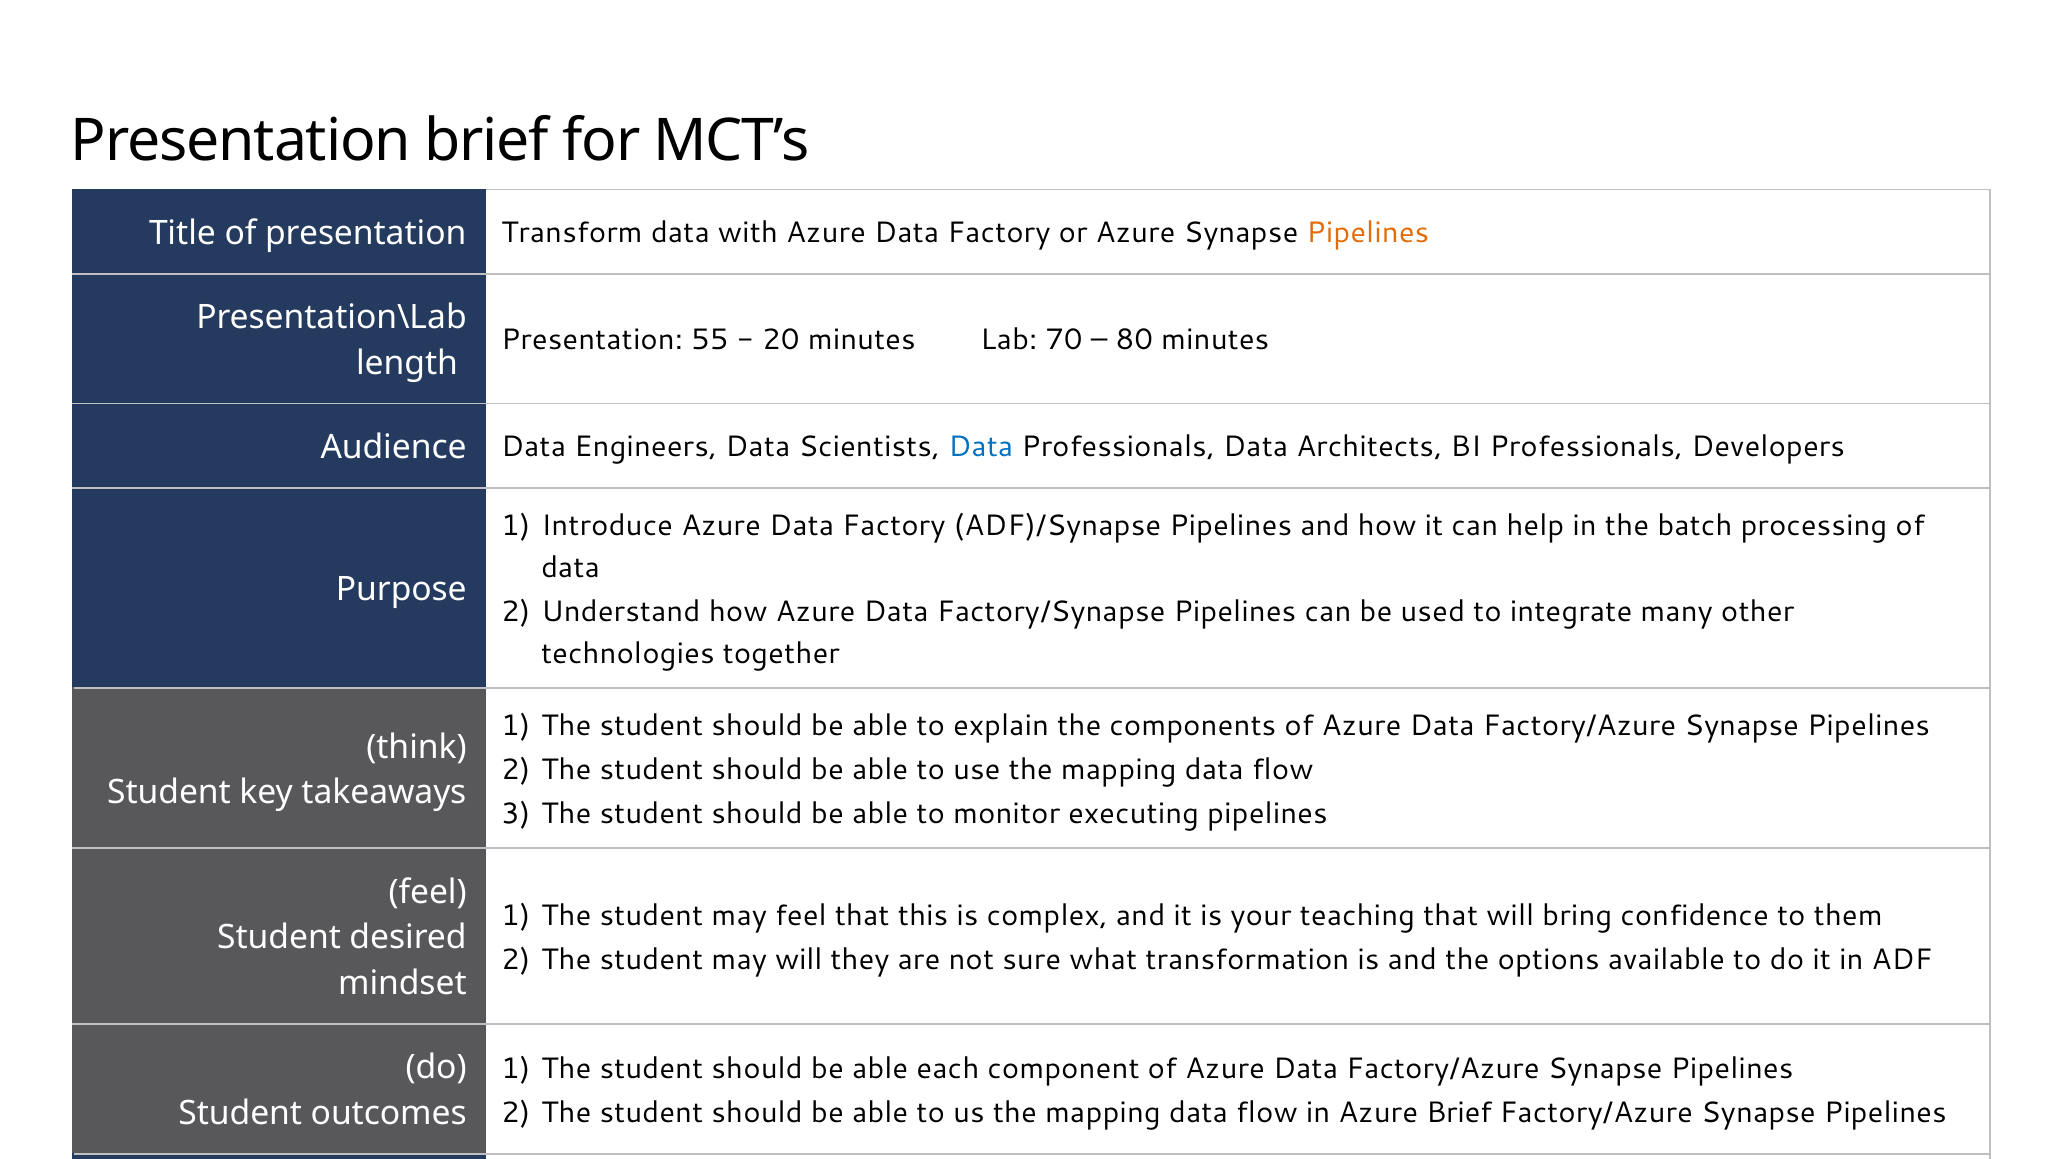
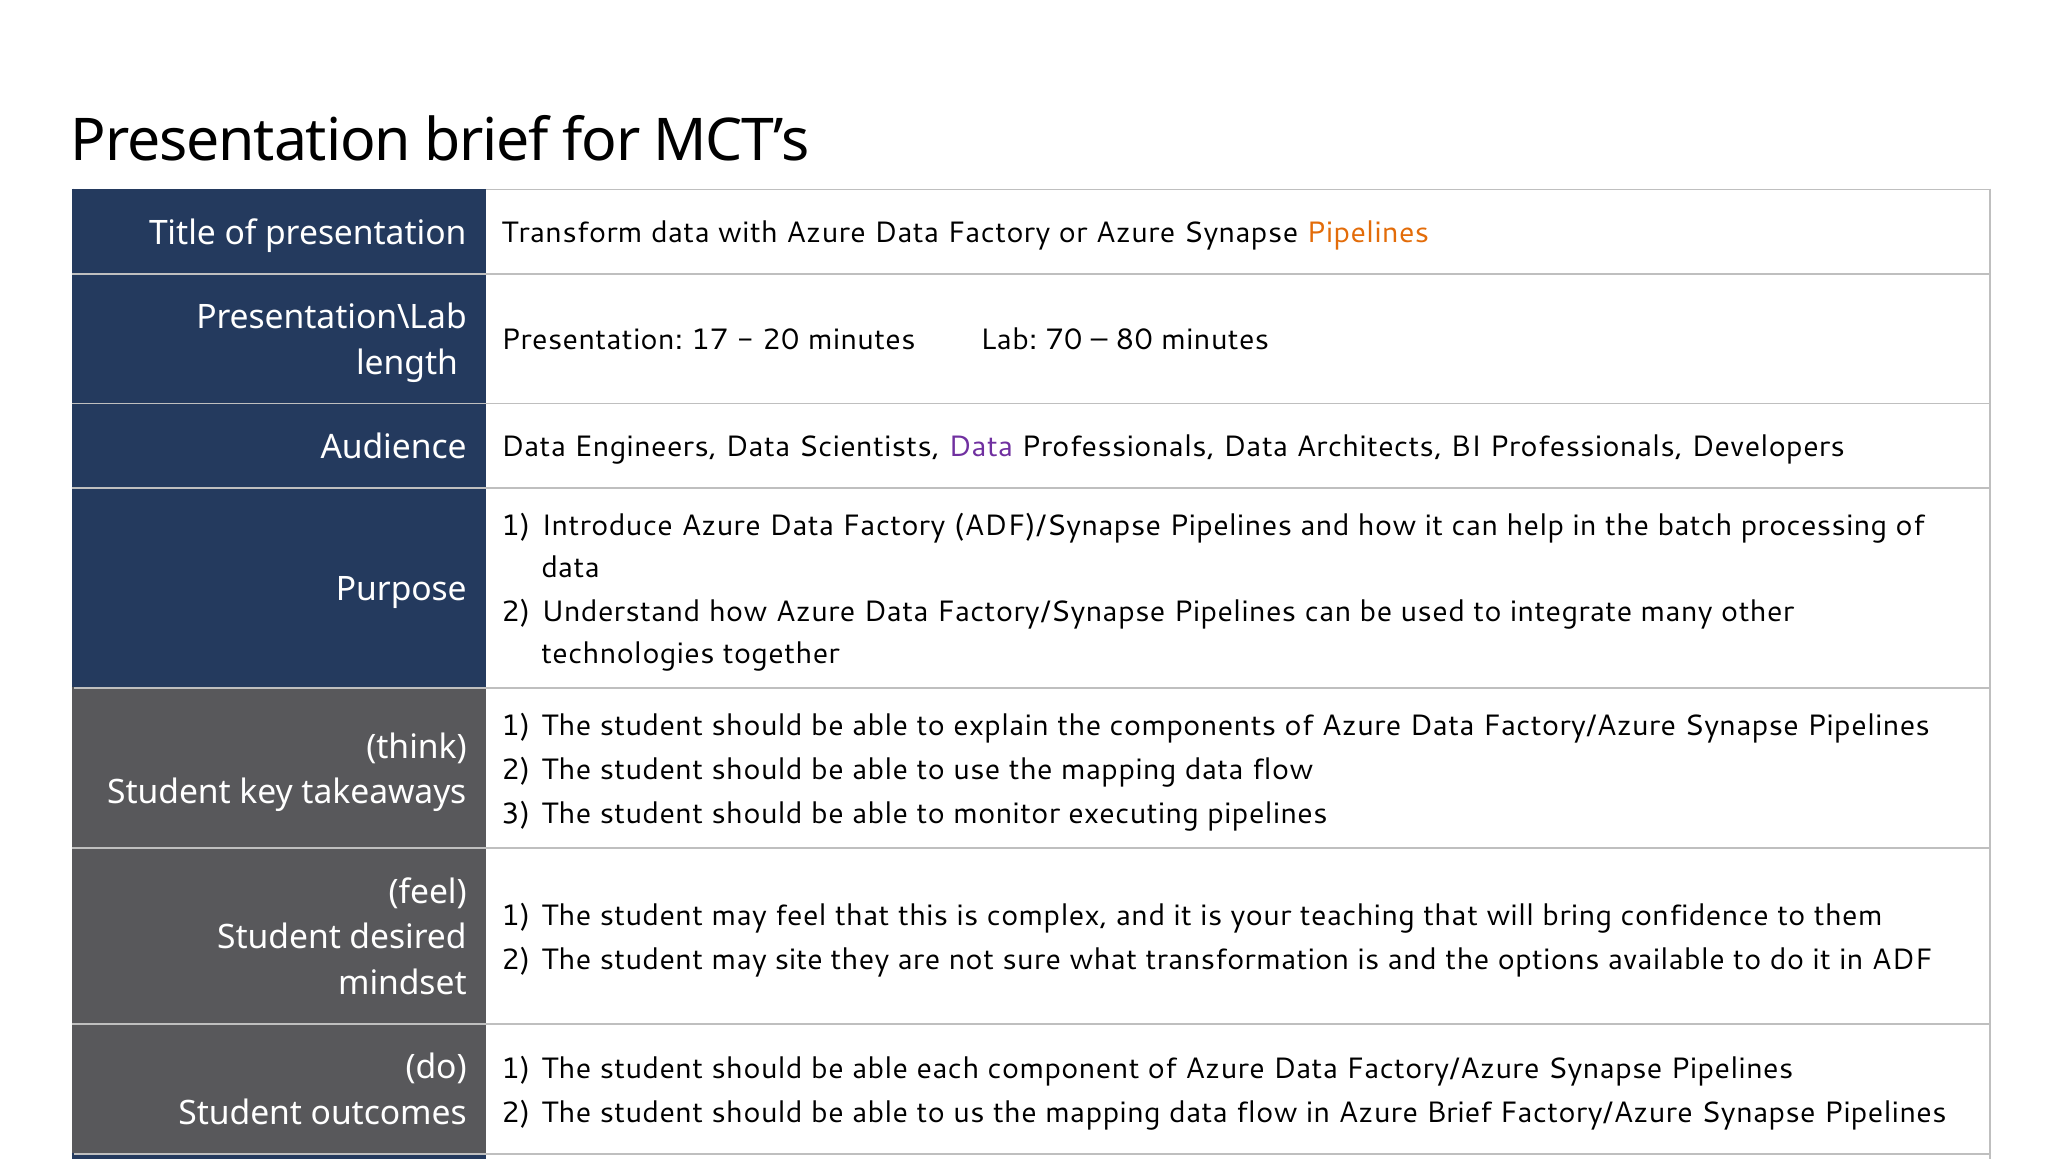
55: 55 -> 17 (710, 340)
Data colour: blue -> purple (981, 447)
may will: will -> site (799, 960)
